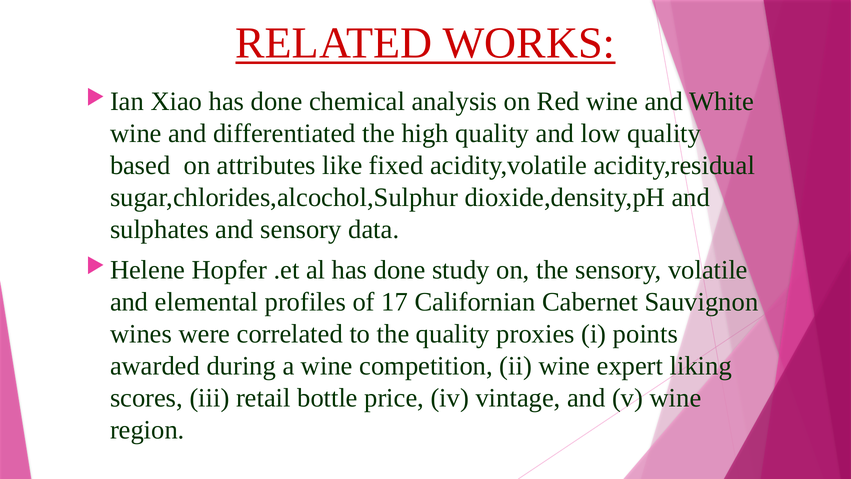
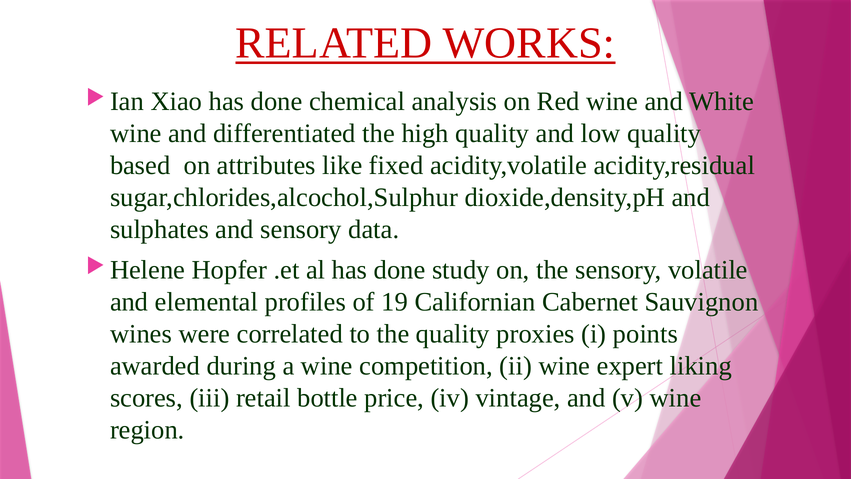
17: 17 -> 19 (395, 302)
